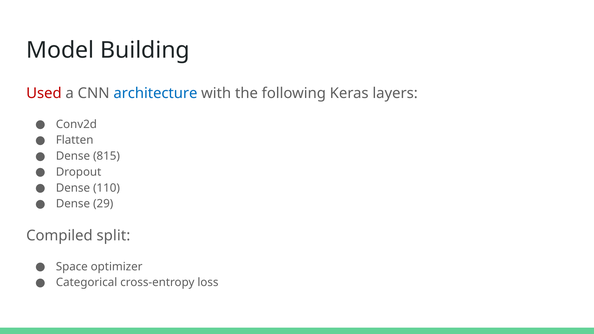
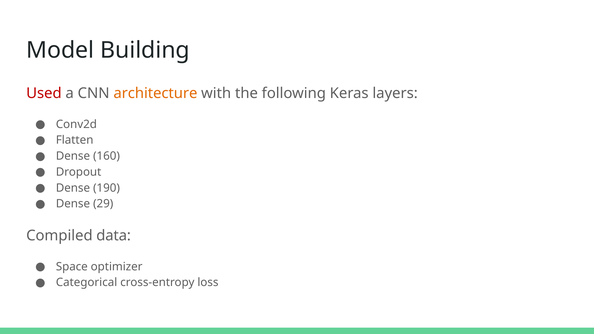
architecture colour: blue -> orange (155, 93)
815: 815 -> 160 (106, 156)
110: 110 -> 190 (106, 188)
split: split -> data (114, 236)
